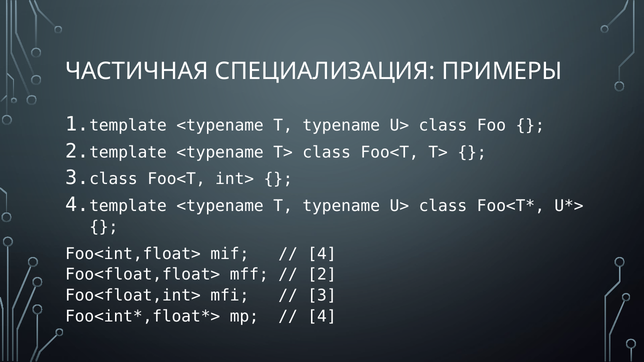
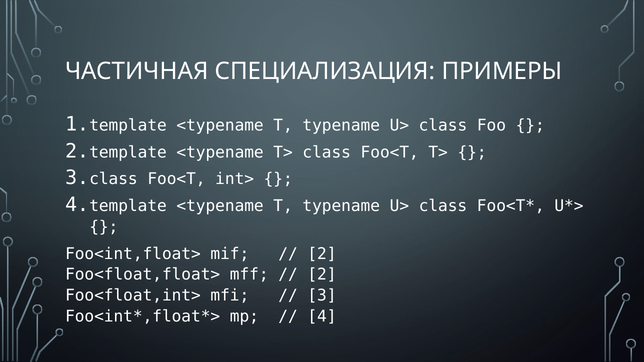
4: 4 -> 2 (322, 254)
